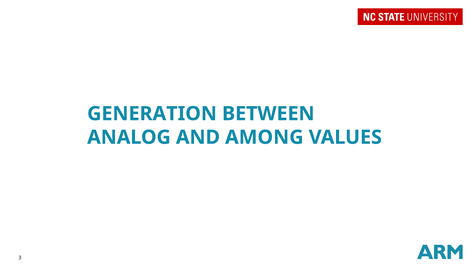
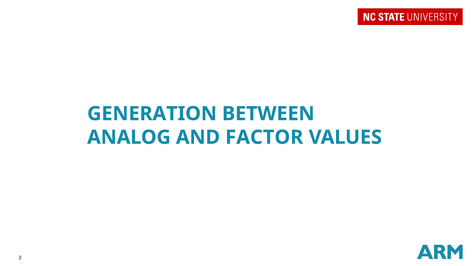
AMONG: AMONG -> FACTOR (264, 137)
